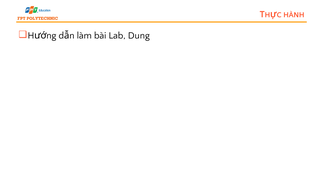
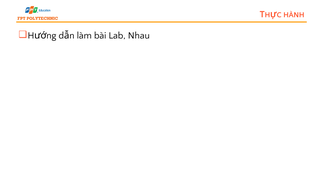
Dung: Dung -> Nhau (139, 36)
